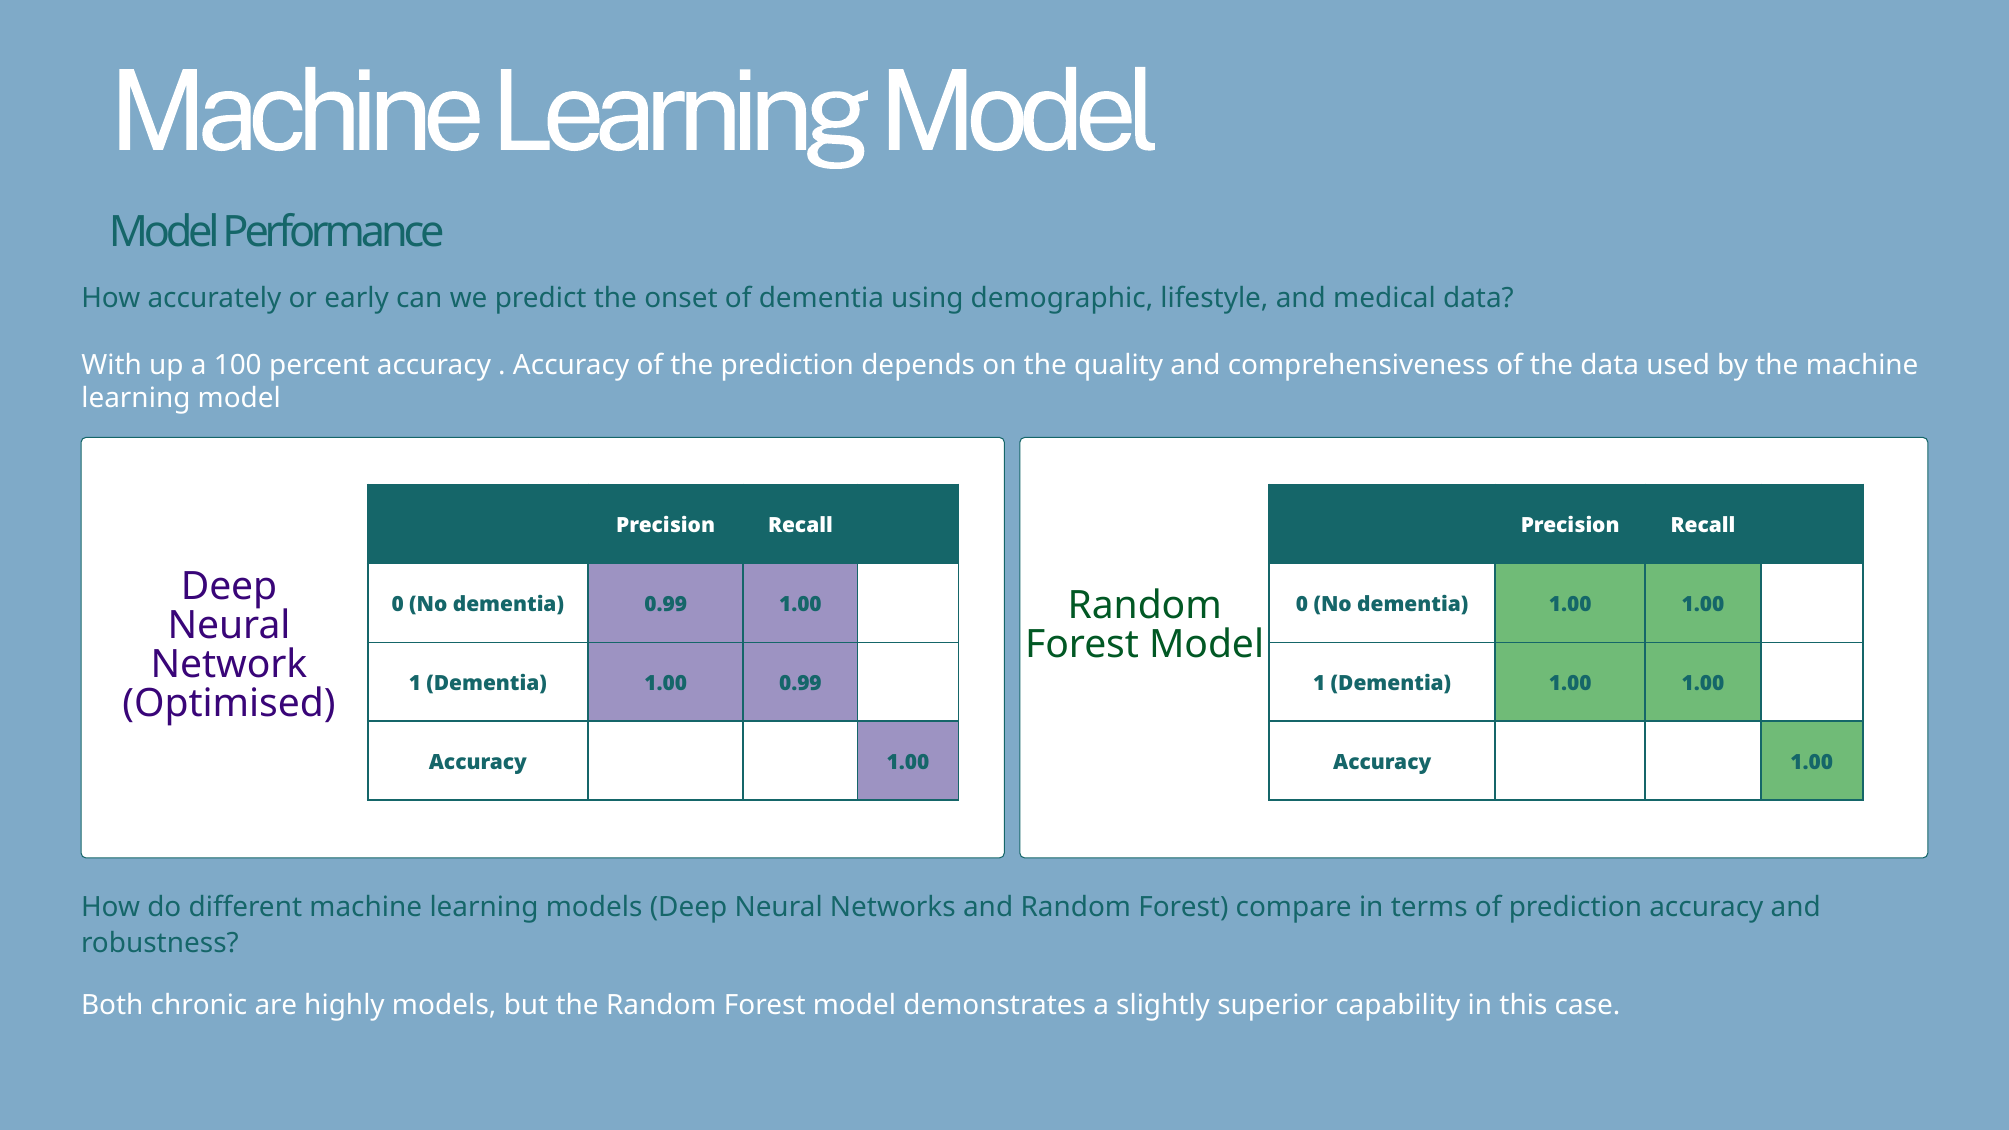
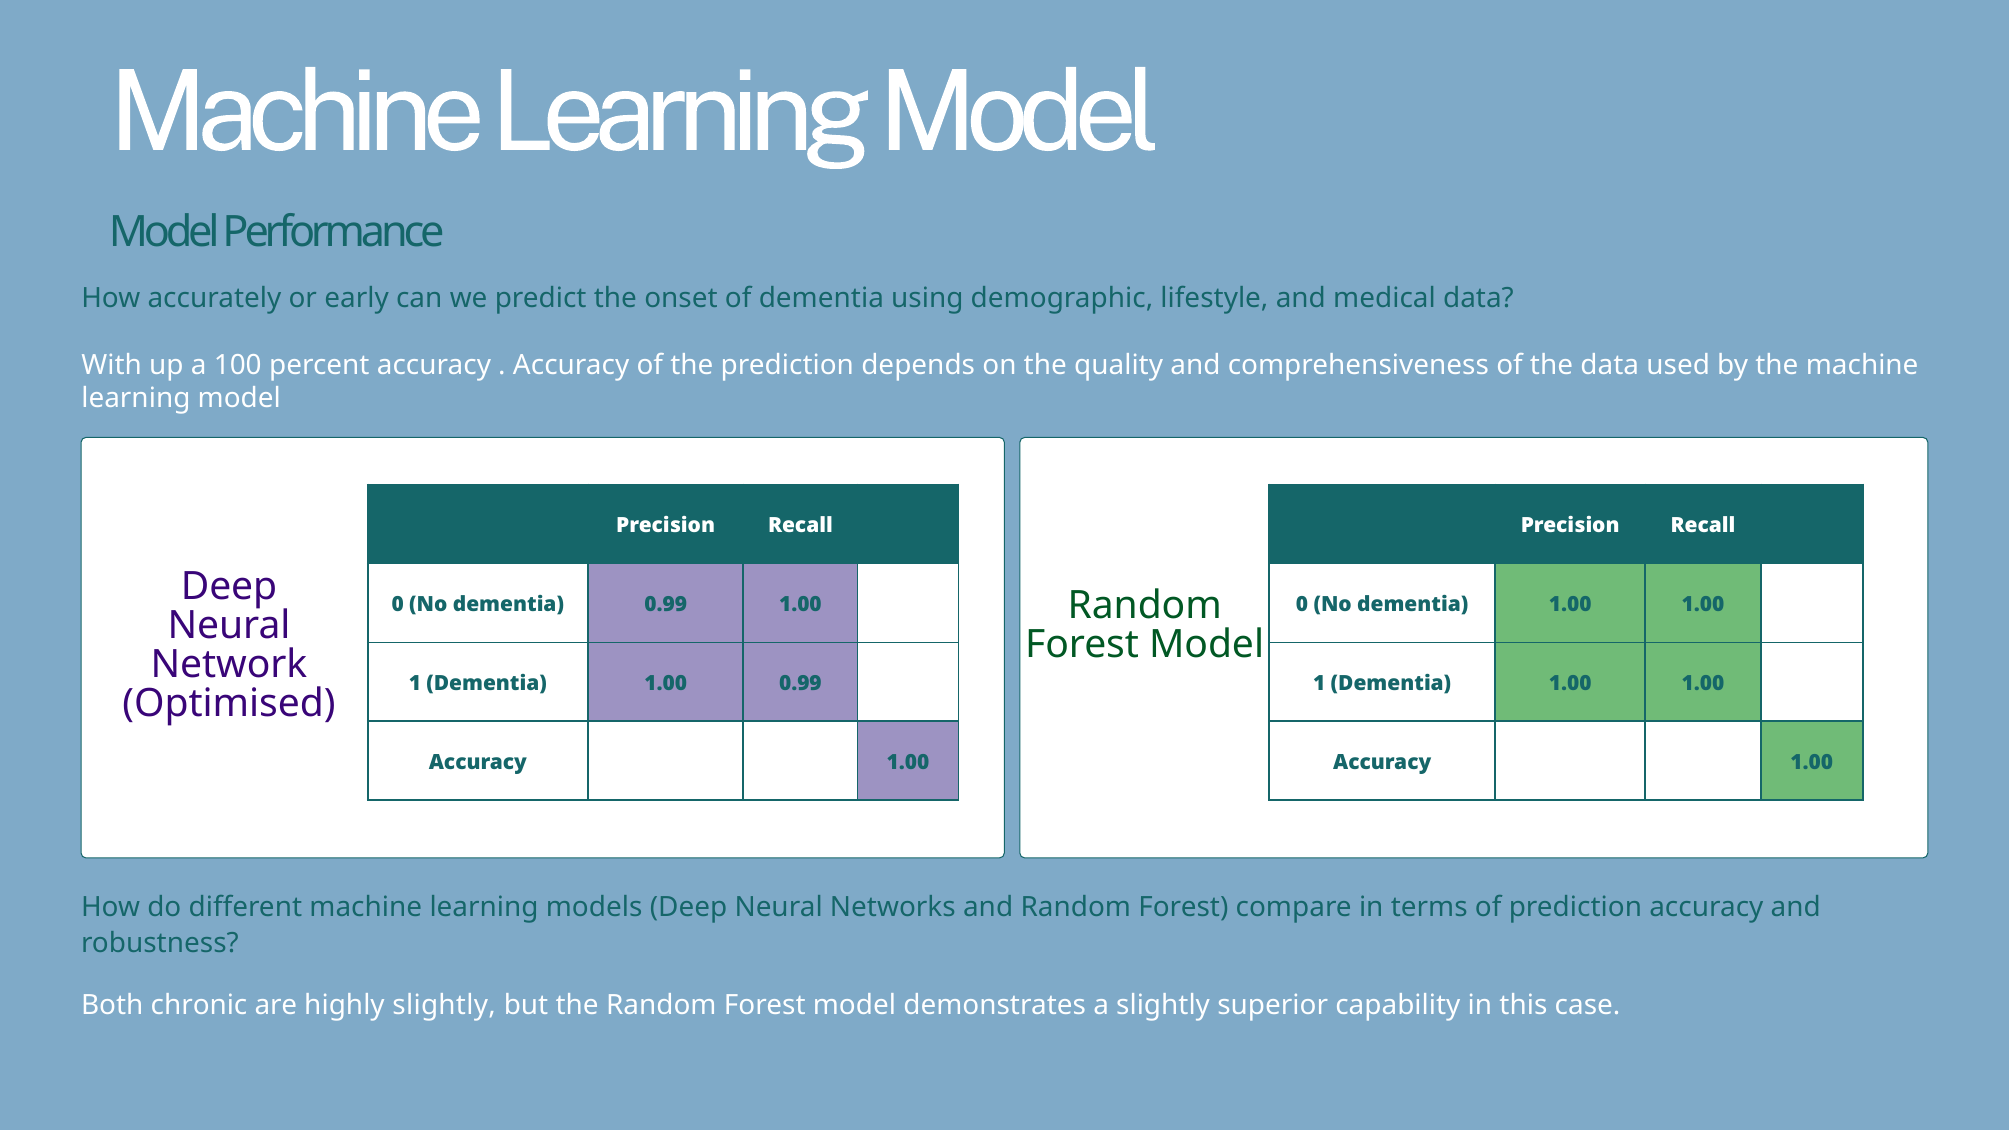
highly models: models -> slightly (444, 1005)
